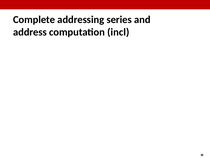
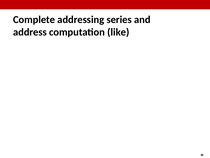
incl: incl -> like (118, 32)
